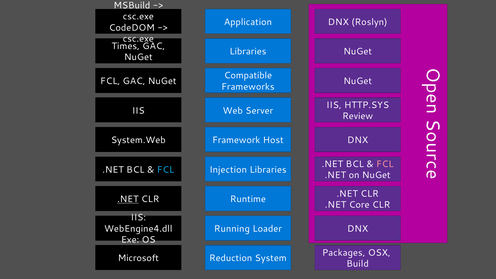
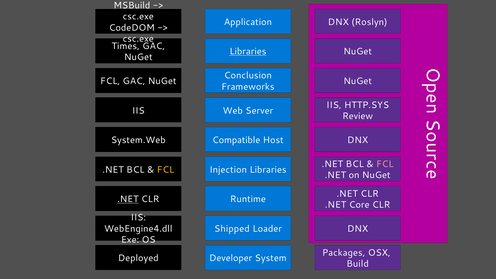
Libraries underline: none -> present (248, 52)
Compatible: Compatible -> Conclusion (248, 76)
Framework: Framework -> Compatible (236, 140)
FCL colour: light blue -> yellow (166, 170)
Running: Running -> Shipped (232, 229)
Microsoft: Microsoft -> Deployed (138, 258)
Reduction: Reduction -> Developer (231, 258)
